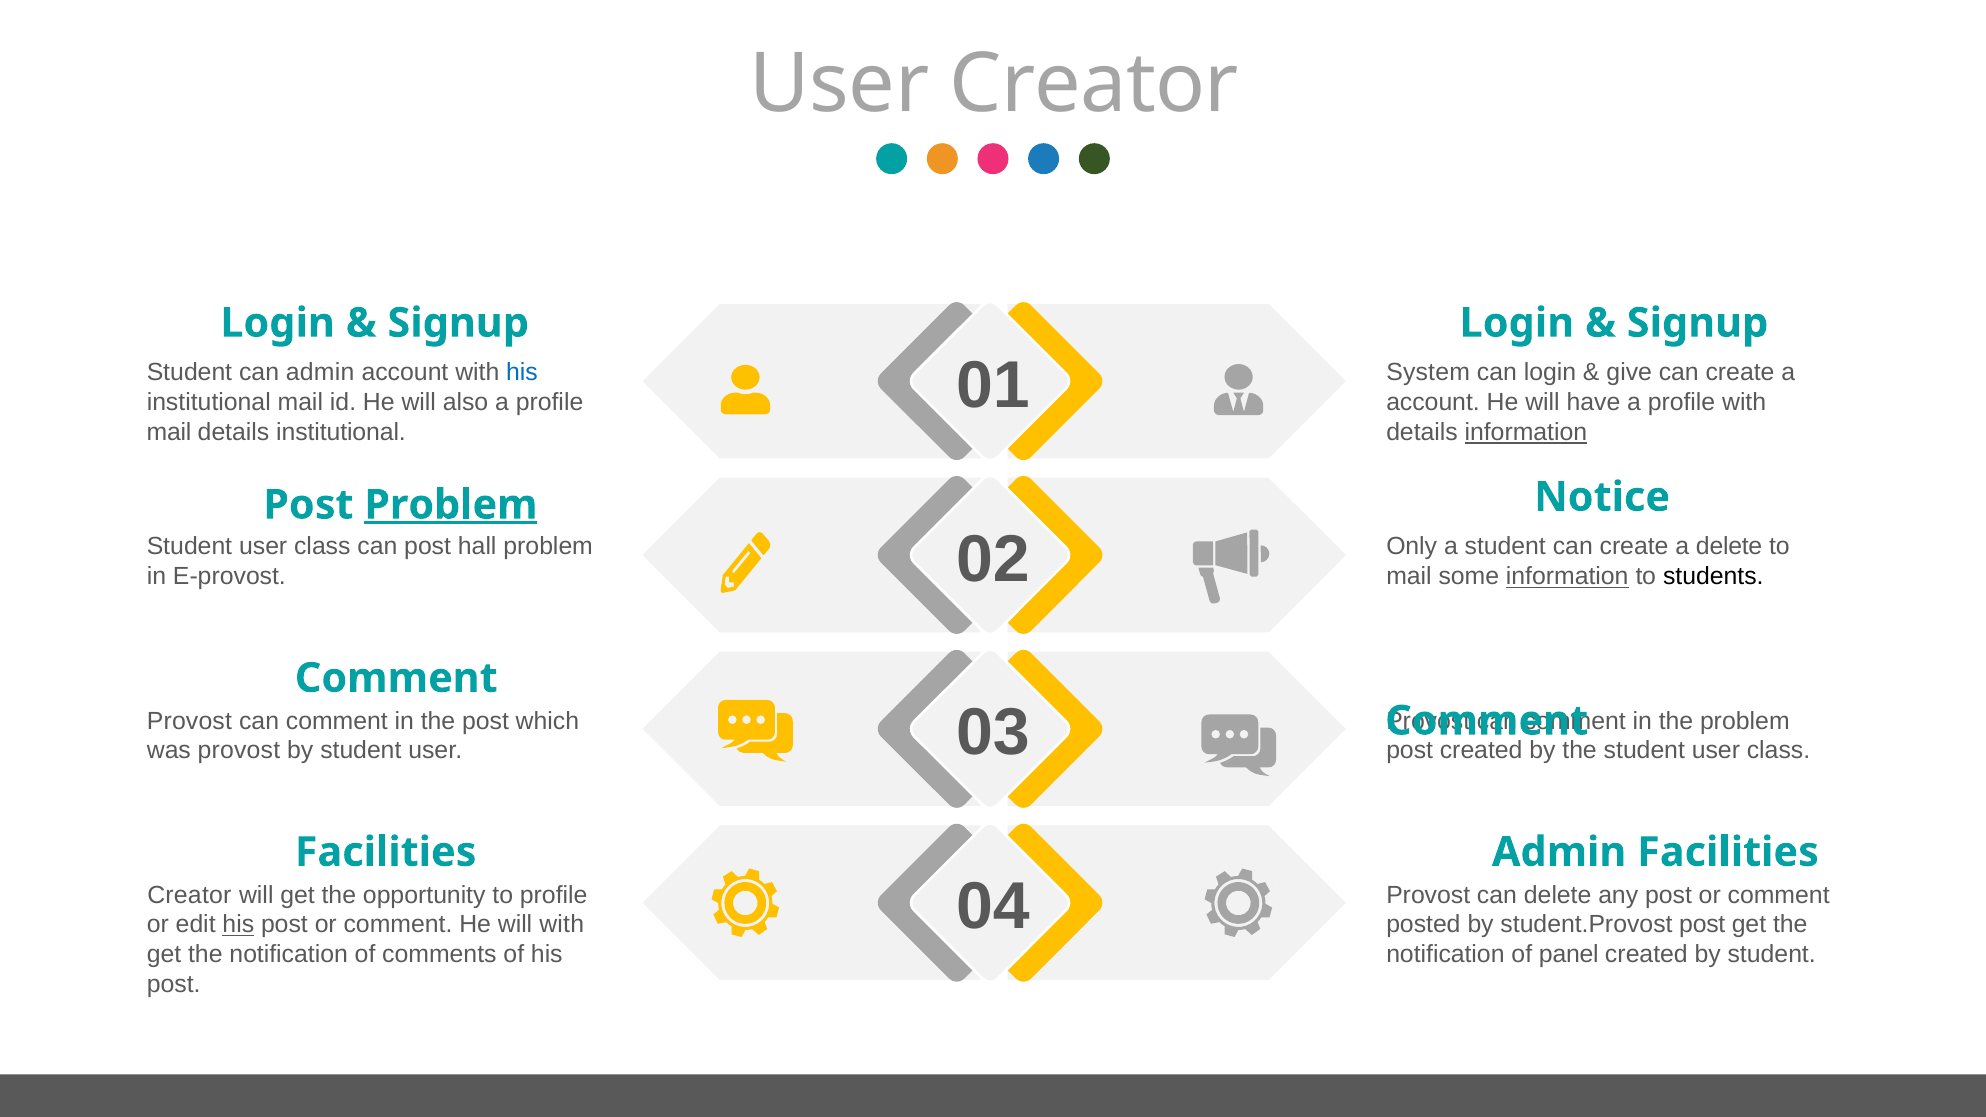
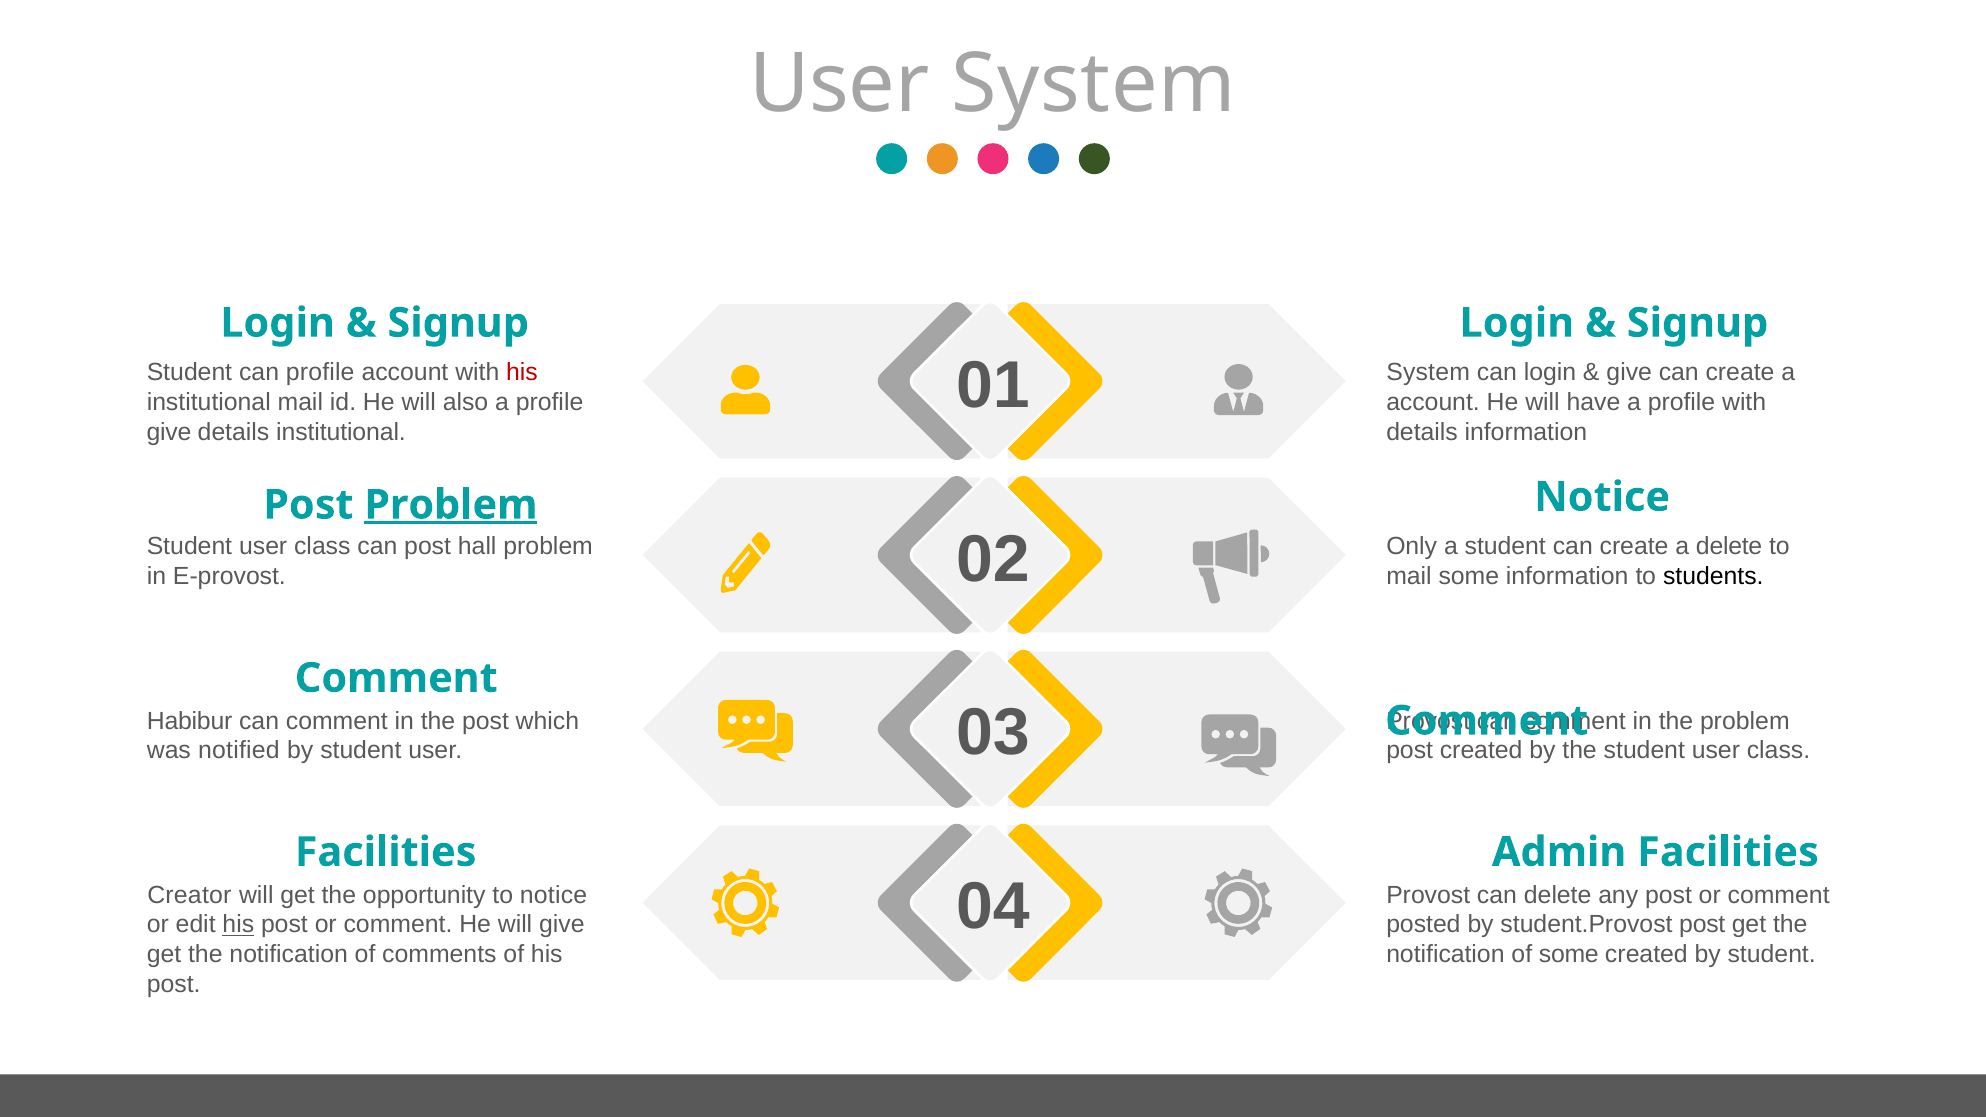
User Creator: Creator -> System (1093, 84)
can admin: admin -> profile (320, 373)
his colour: blue -> red (522, 373)
mail: mail -> give (169, 432)
information underline: present -> none (1526, 432)
information underline: present -> none (1567, 577)
Provost: Provost -> Habibur (190, 721)
was provost: provost -> notified (239, 751)
to profile: profile -> notice (554, 895)
will with: with -> give (562, 925)
of panel: panel -> some (1569, 955)
